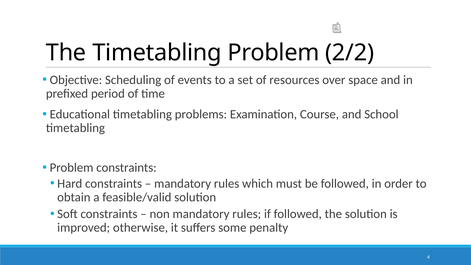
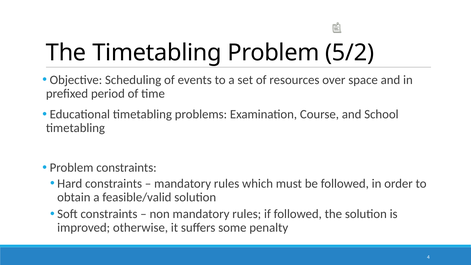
2/2: 2/2 -> 5/2 (350, 53)
